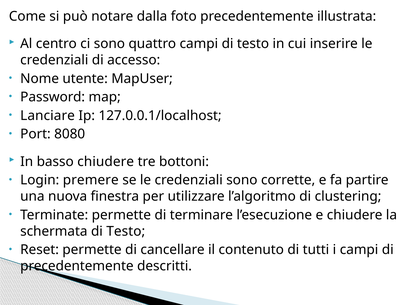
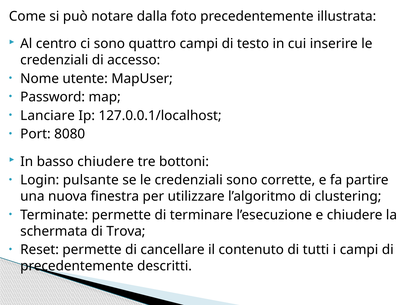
premere: premere -> pulsante (91, 180)
schermata di Testo: Testo -> Trova (126, 231)
